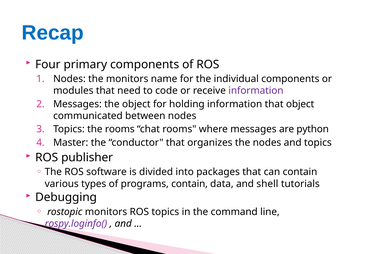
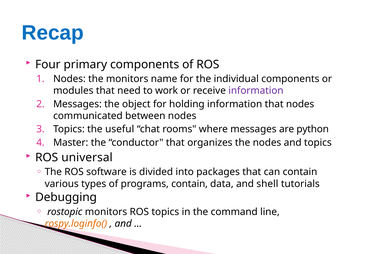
code: code -> work (167, 91)
that object: object -> nodes (300, 104)
the rooms: rooms -> useful (120, 129)
publisher: publisher -> universal (87, 158)
rospy.loginfo( colour: purple -> orange (76, 224)
